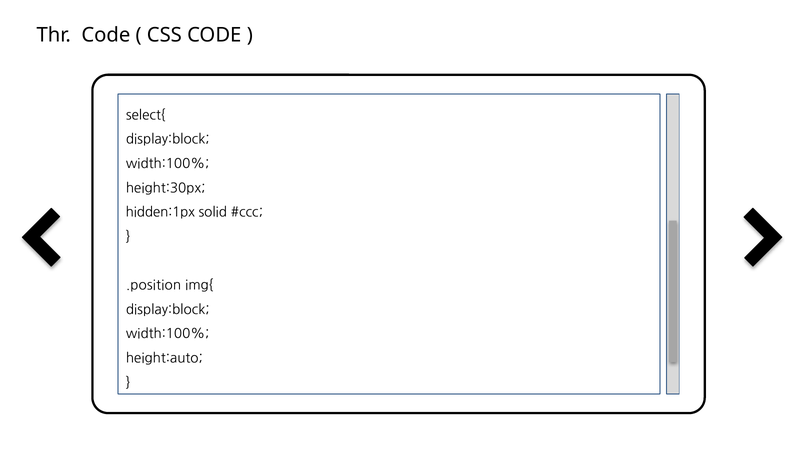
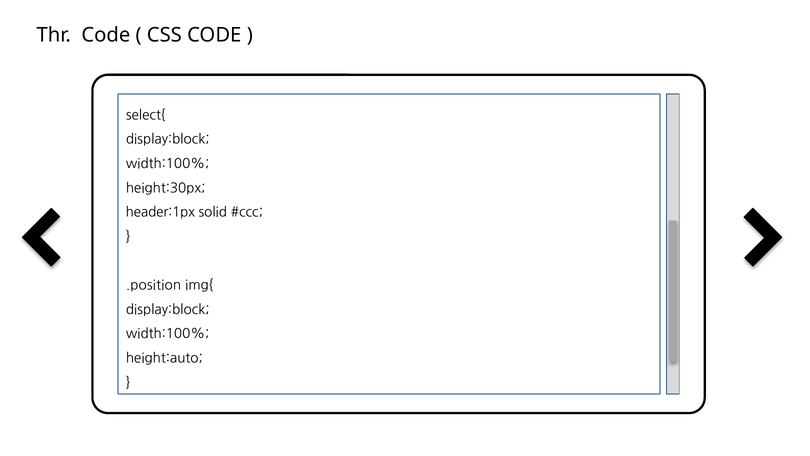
hidden:1px: hidden:1px -> header:1px (160, 212)
